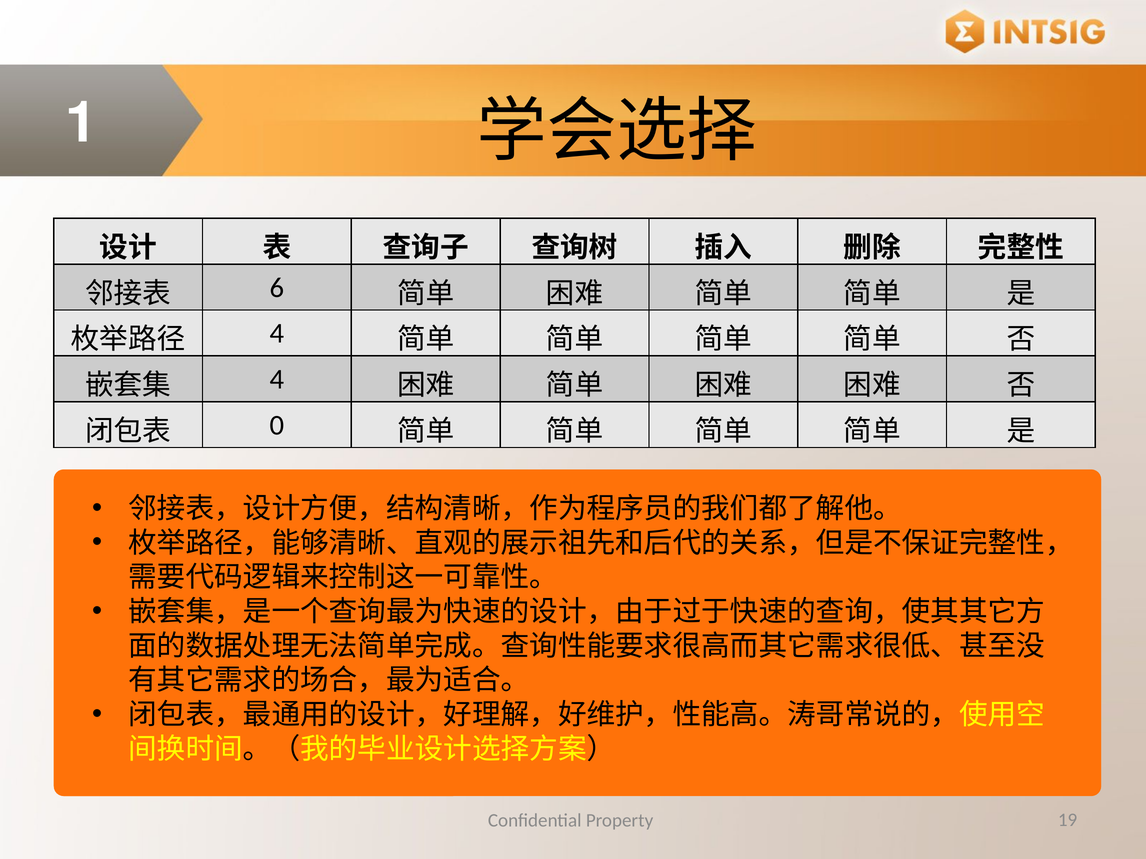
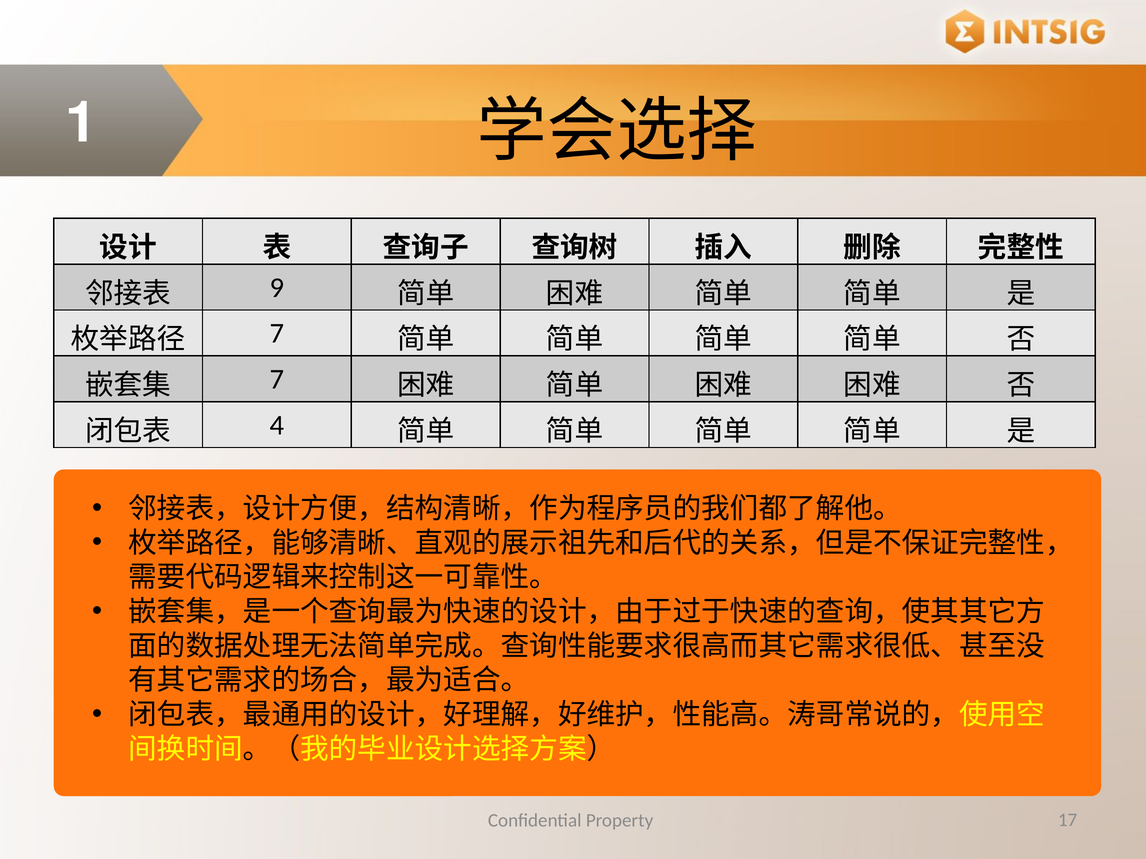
6: 6 -> 9 (277, 288)
4: 4 -> 7 (277, 334)
4: 4 -> 7 (277, 380)
0: 0 -> 4 (277, 425)
19: 19 -> 17 (1068, 821)
